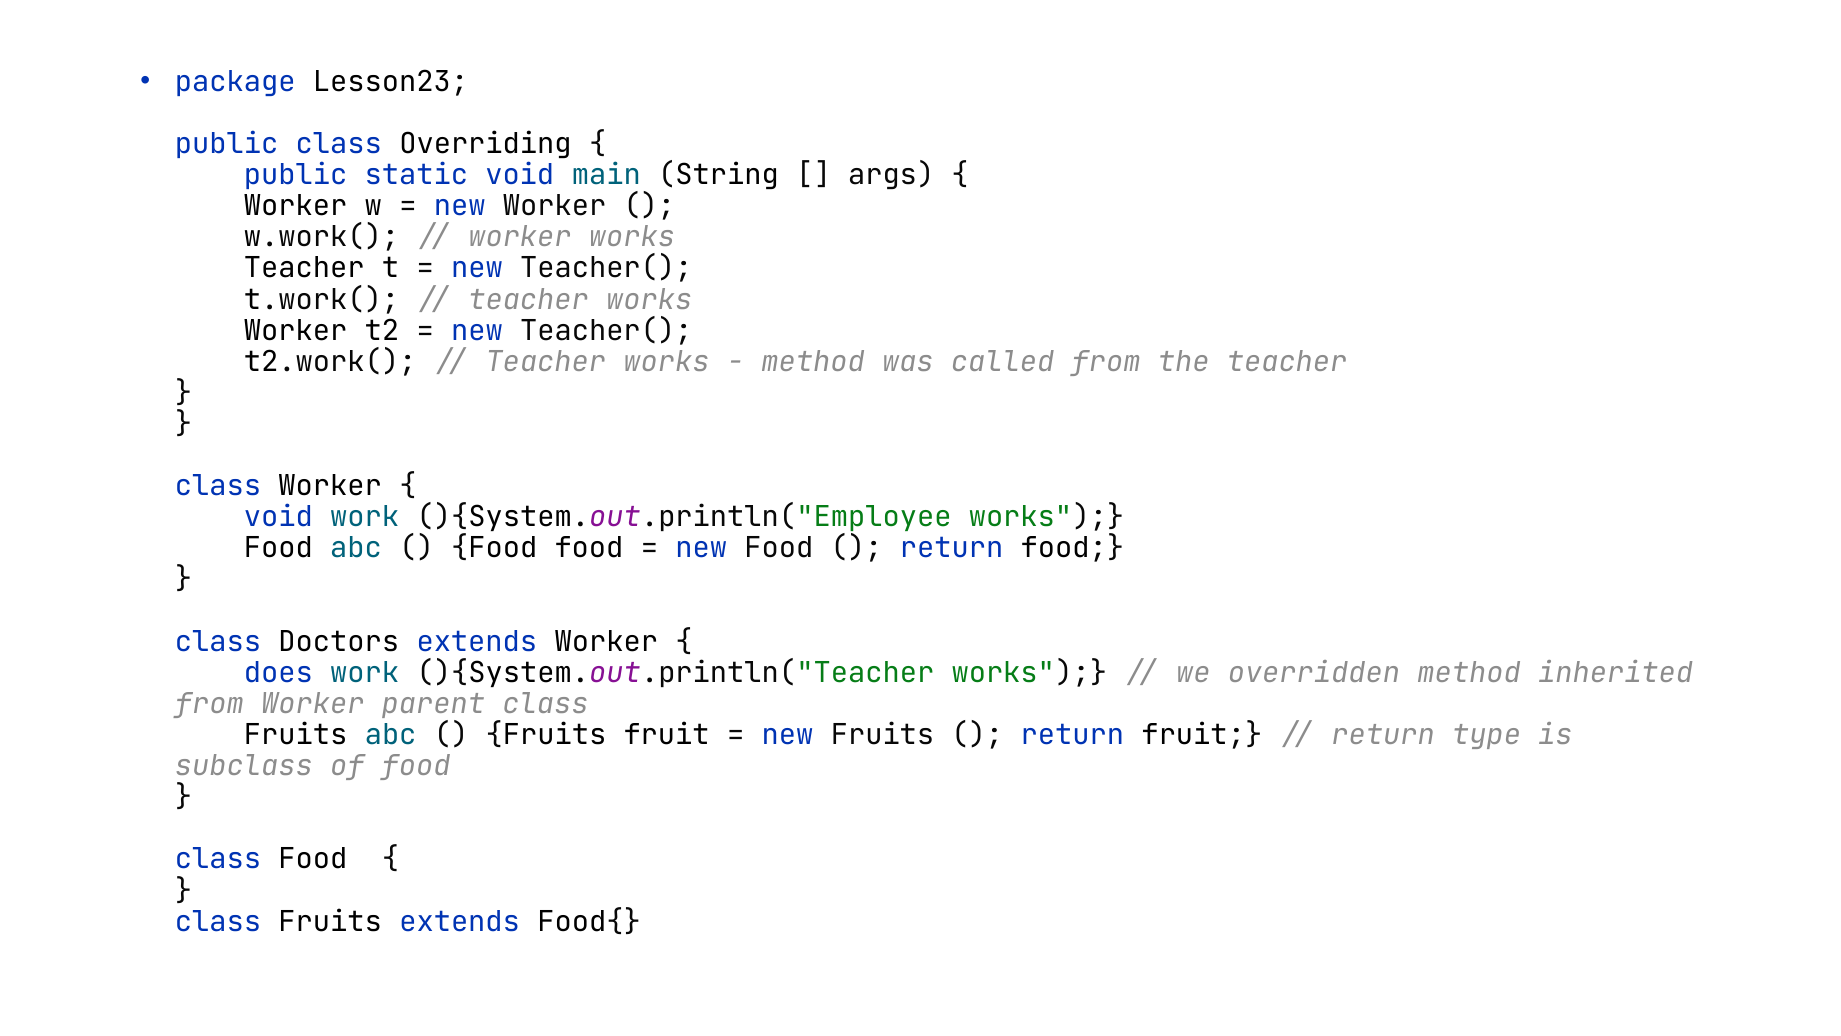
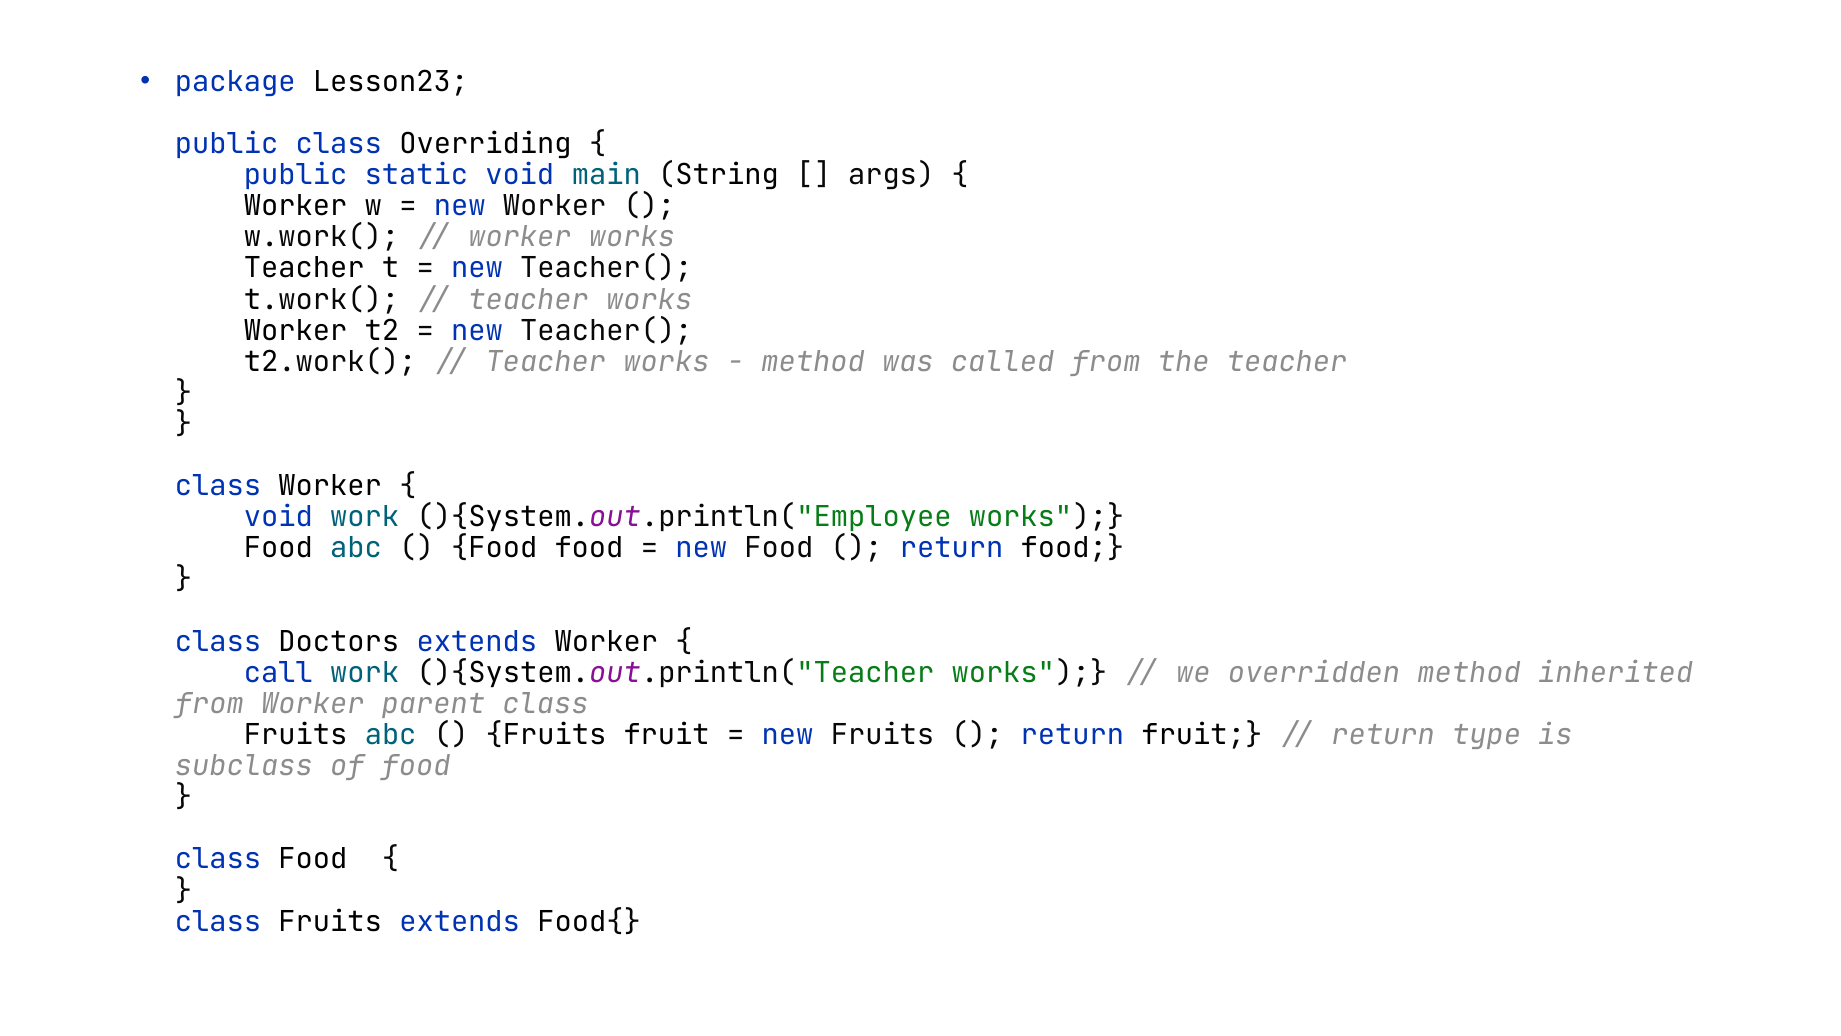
does: does -> call (278, 673)
